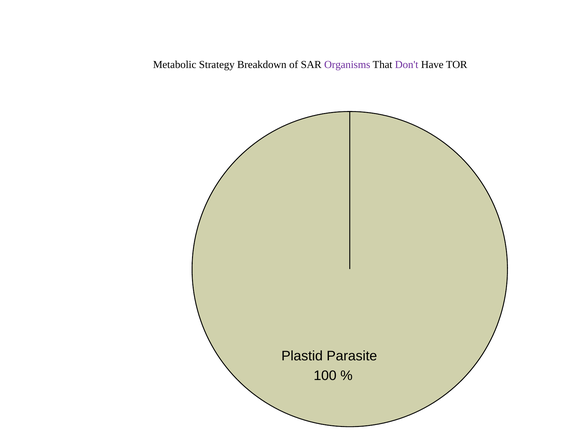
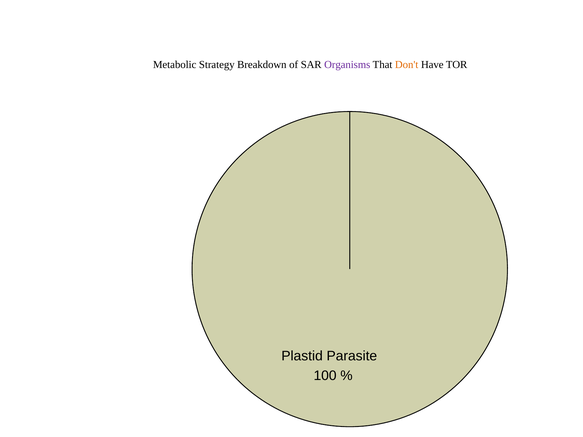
Don't colour: purple -> orange (407, 65)
